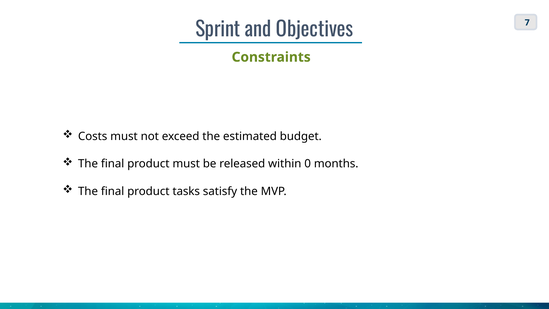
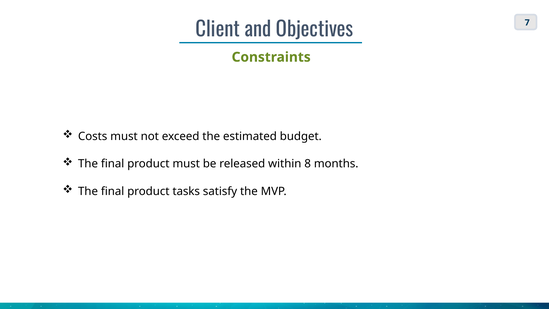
Sprint: Sprint -> Client (218, 30)
0: 0 -> 8 (308, 164)
